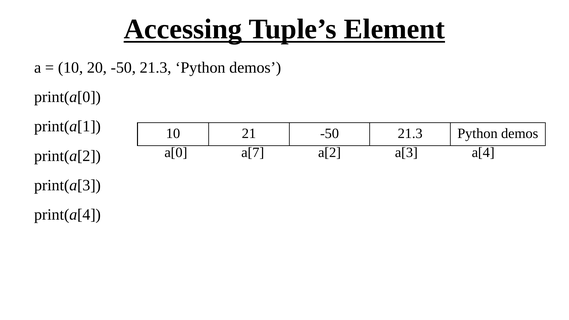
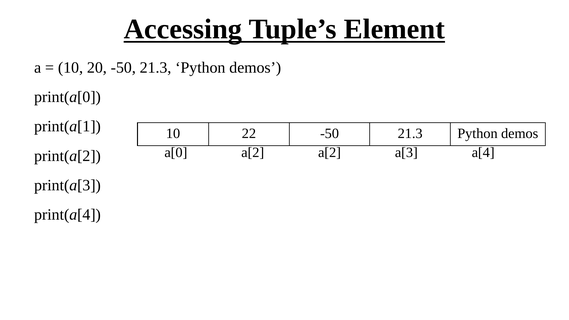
21: 21 -> 22 (249, 134)
a[0 a[7: a[7 -> a[2 (253, 153)
